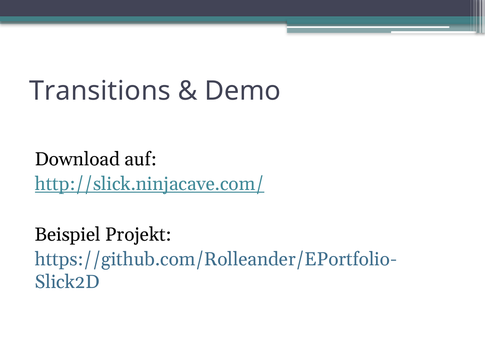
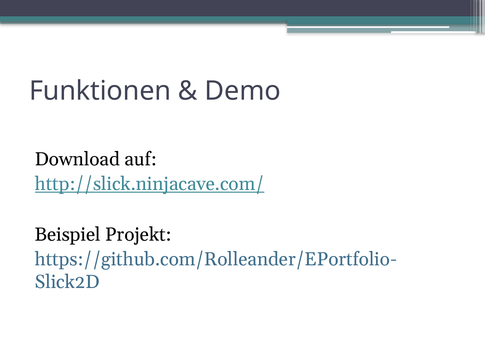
Transitions: Transitions -> Funktionen (100, 91)
